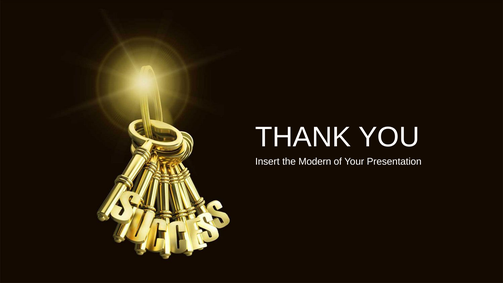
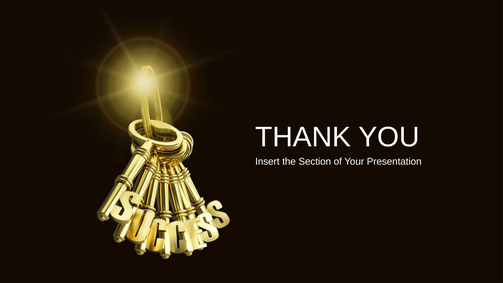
Modern: Modern -> Section (315, 162)
